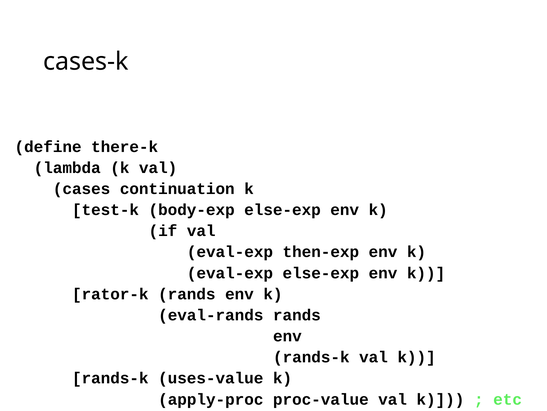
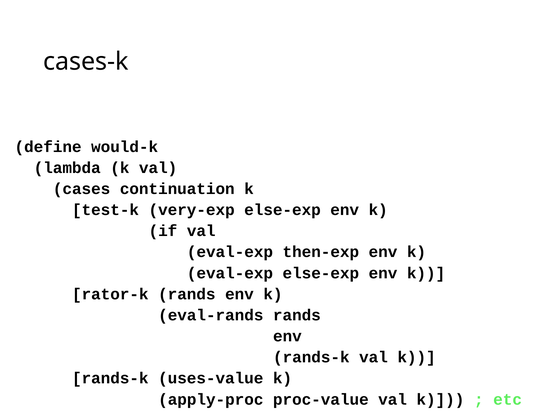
there-k: there-k -> would-k (125, 146)
body-exp: body-exp -> very-exp (192, 210)
